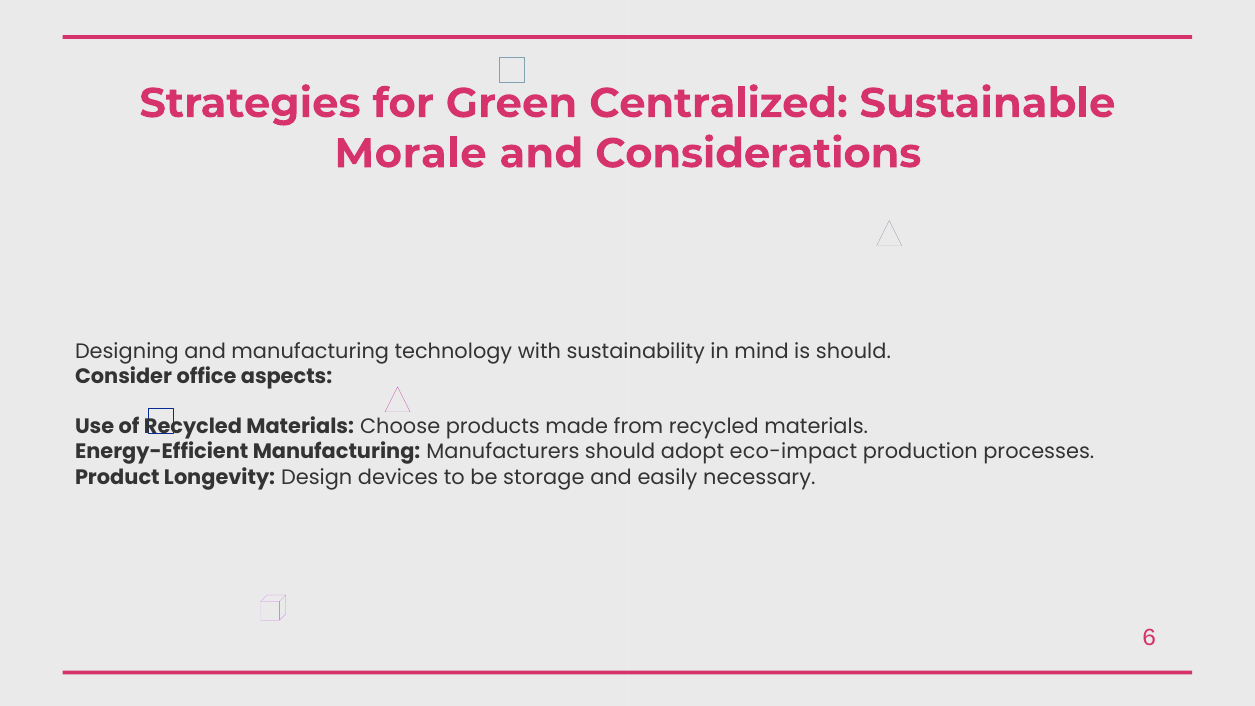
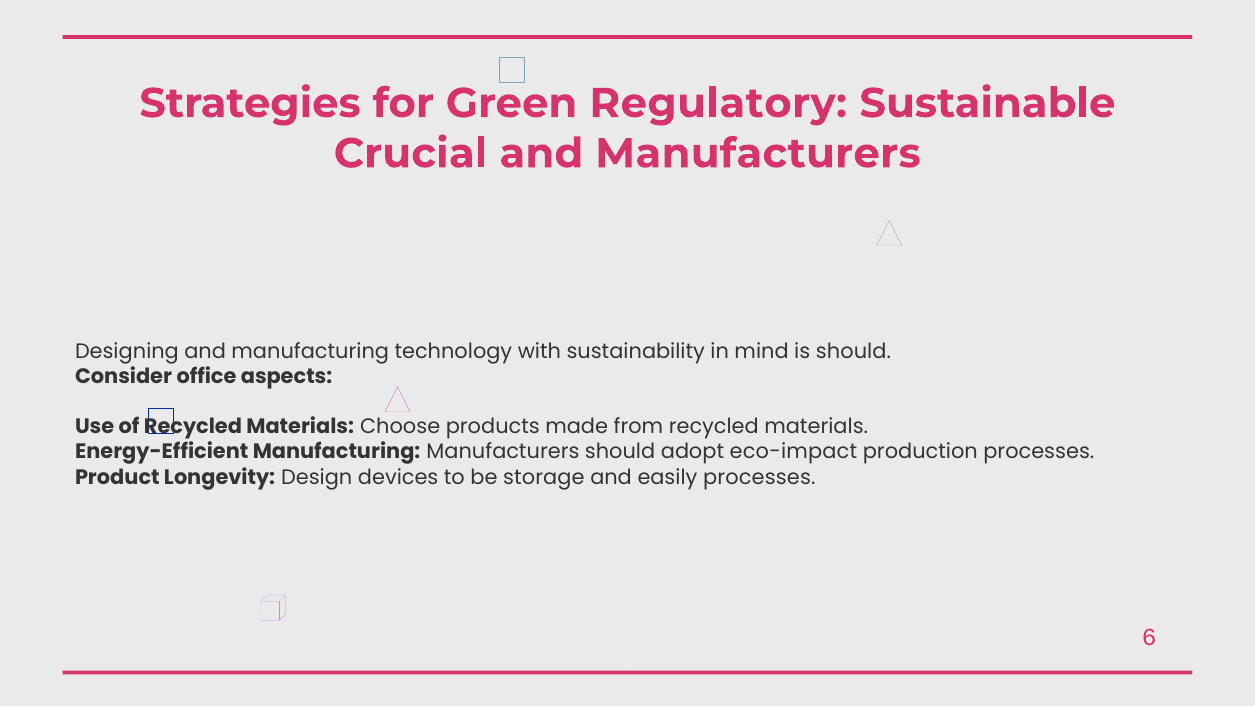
Centralized: Centralized -> Regulatory (718, 103)
Morale: Morale -> Crucial (411, 153)
and Considerations: Considerations -> Manufacturers (758, 153)
easily necessary: necessary -> processes (759, 477)
